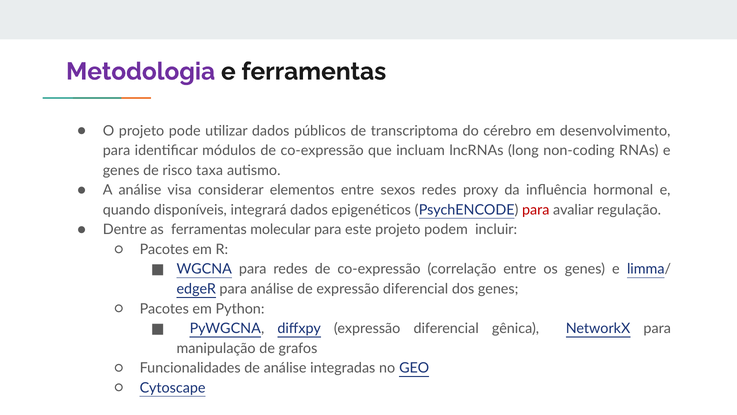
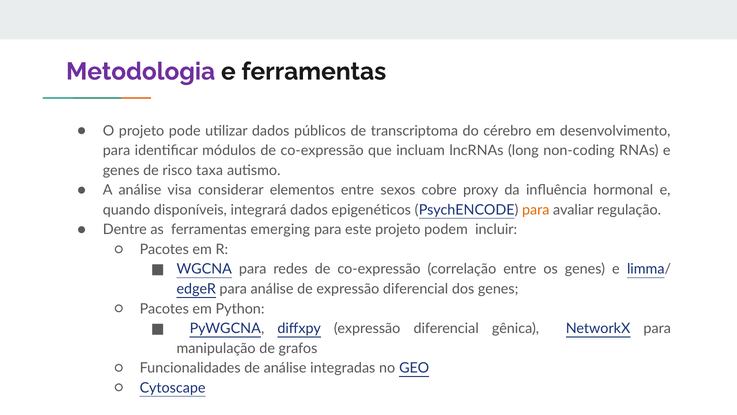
sexos redes: redes -> cobre (439, 190)
para colour: red -> orange (536, 210)
molecular: molecular -> emerging (280, 229)
